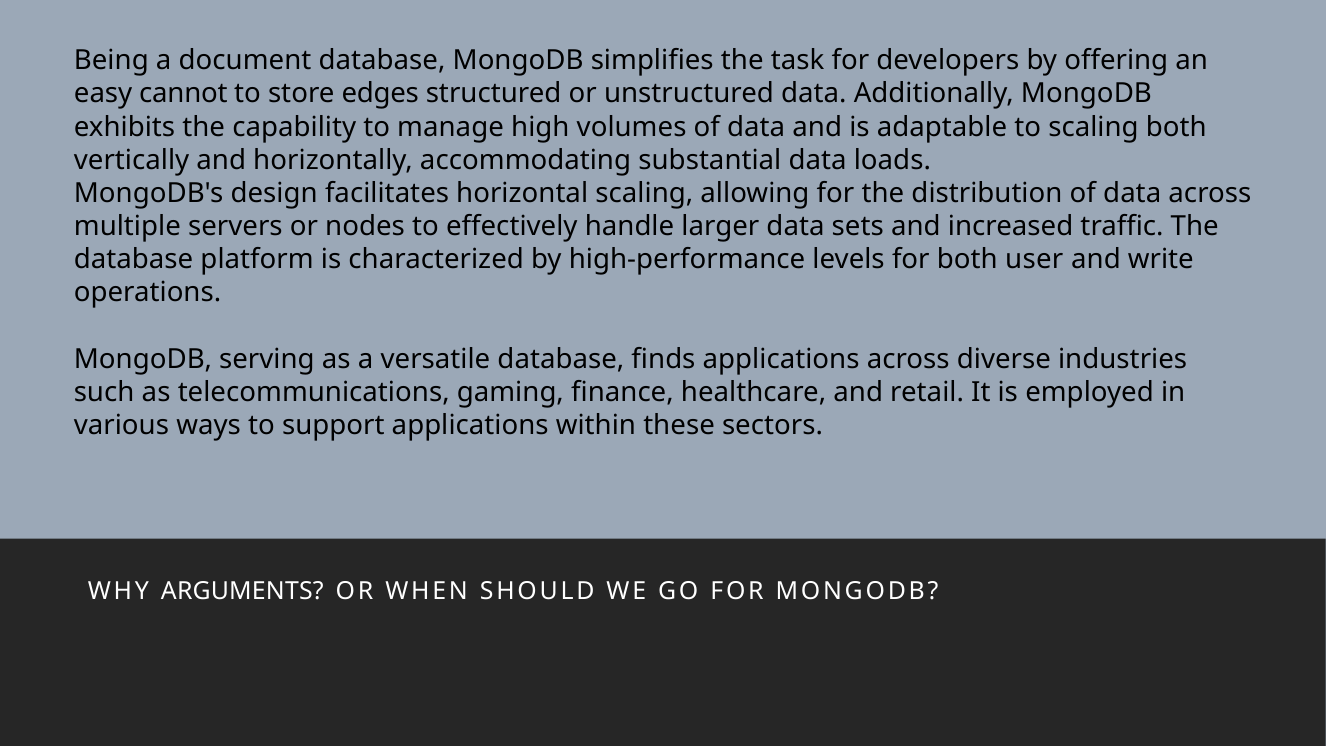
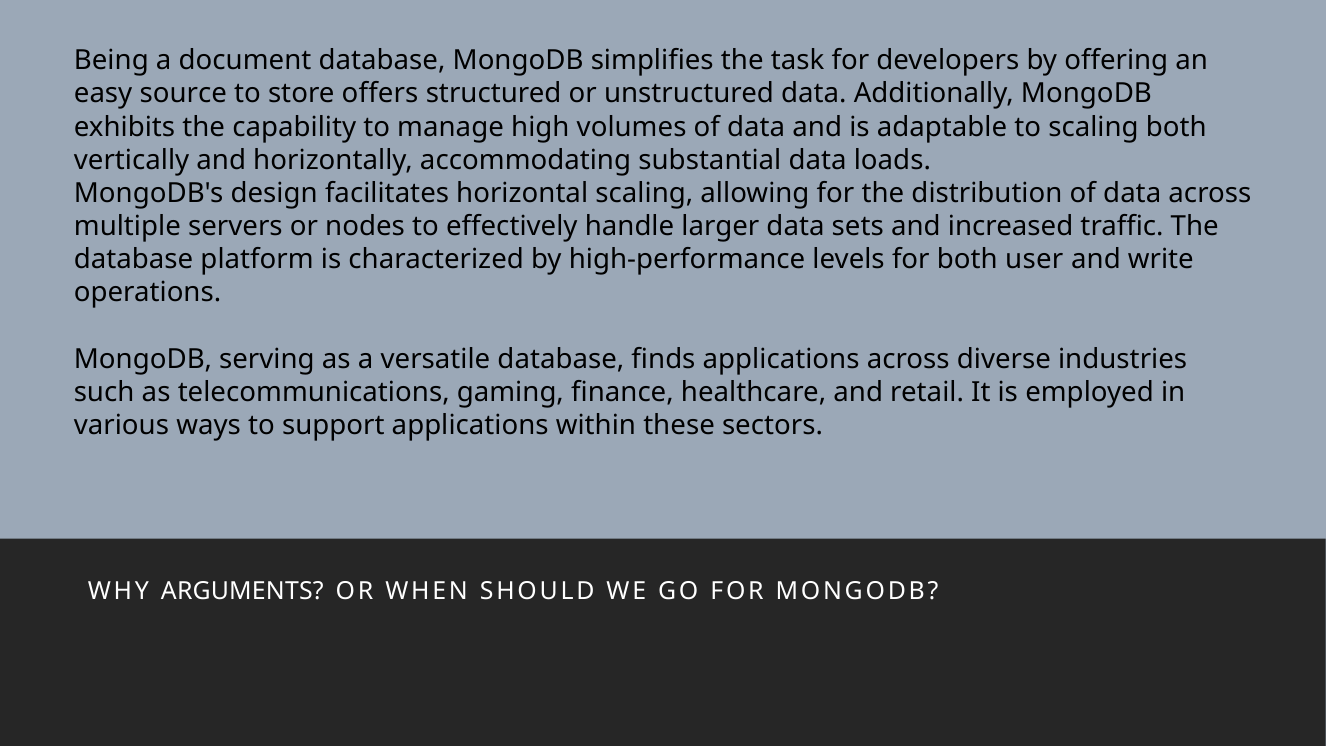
cannot: cannot -> source (183, 94)
edges: edges -> offers (380, 94)
